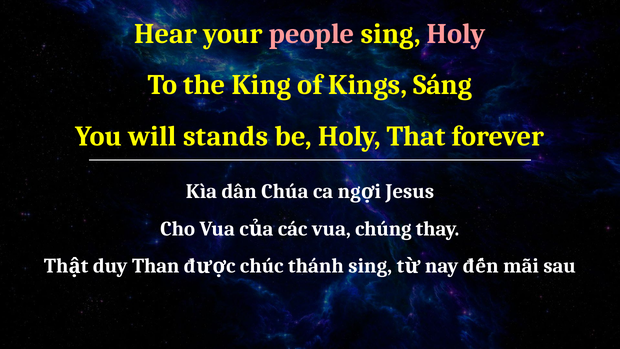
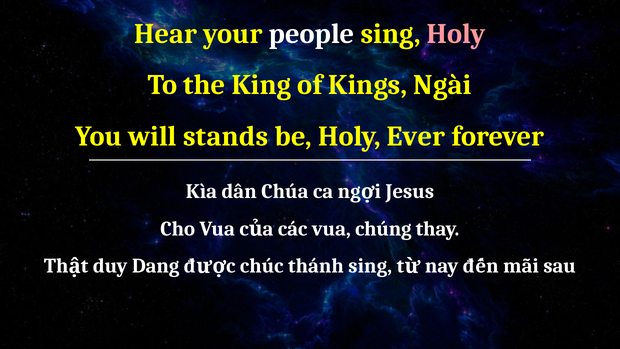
people colour: pink -> white (312, 34)
Sáng: Sáng -> Ngài (442, 85)
That: That -> Ever (416, 136)
Than: Than -> Dang (156, 266)
